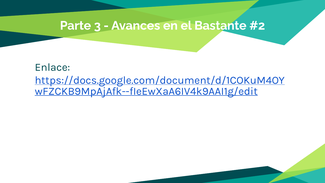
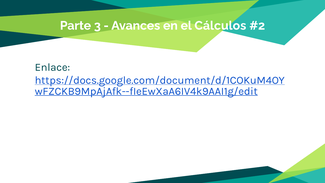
Bastante: Bastante -> Cálculos (220, 26)
